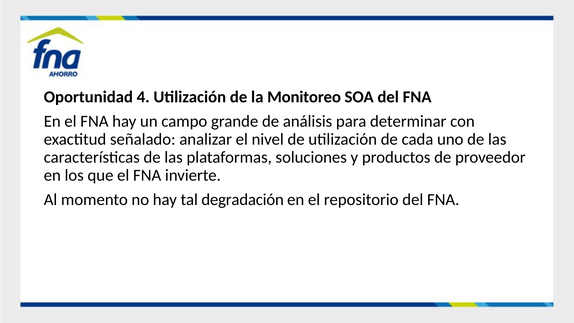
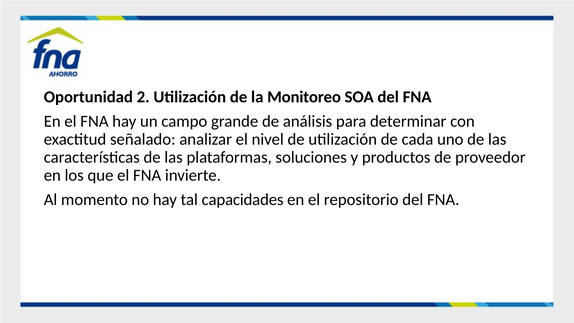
4: 4 -> 2 (143, 97)
degradación: degradación -> capacidades (243, 199)
